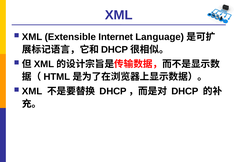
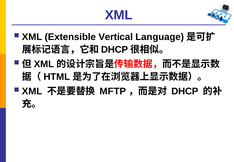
Internet: Internet -> Vertical (116, 37)
DHCP: DHCP -> MFTP (113, 91)
